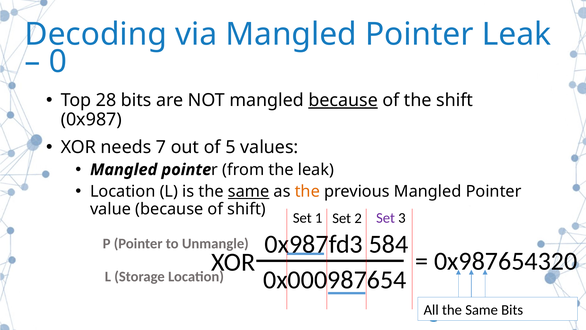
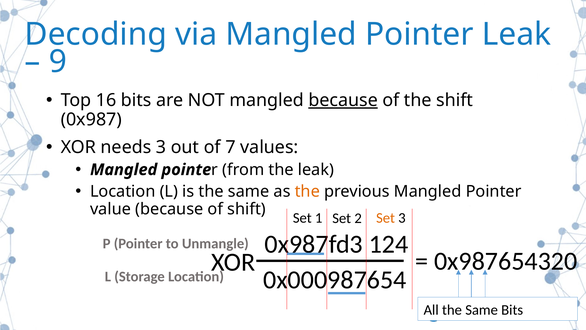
0: 0 -> 9 (58, 62)
28: 28 -> 16 (106, 100)
needs 7: 7 -> 3 (161, 147)
5: 5 -> 7 (230, 147)
same underline: present -> none (249, 191)
Set colour: purple -> orange (386, 218)
584: 584 -> 124 (389, 244)
